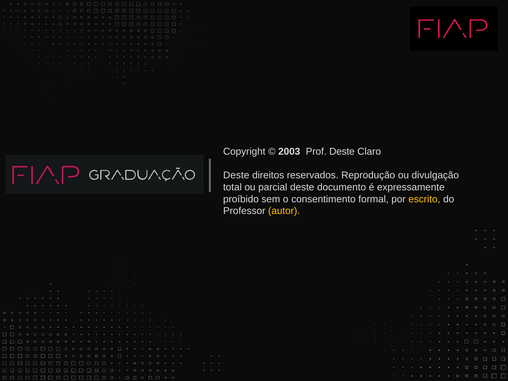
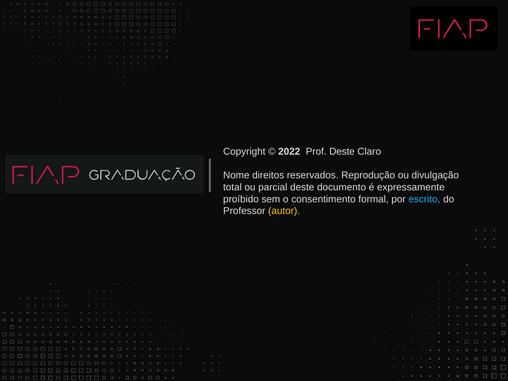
2003: 2003 -> 2022 (289, 152)
Deste: Deste -> Nome (236, 175)
escrito colour: yellow -> light blue (424, 199)
